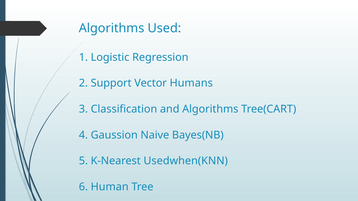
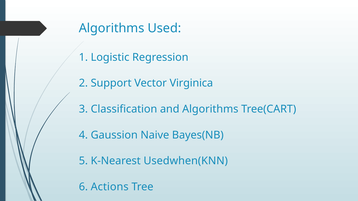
Humans: Humans -> Virginica (191, 83)
Human: Human -> Actions (110, 187)
